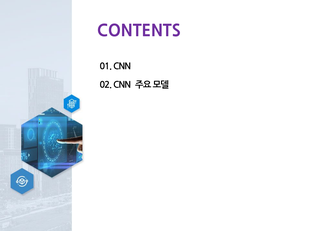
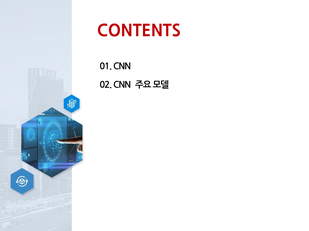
CONTENTS colour: purple -> red (139, 31)
